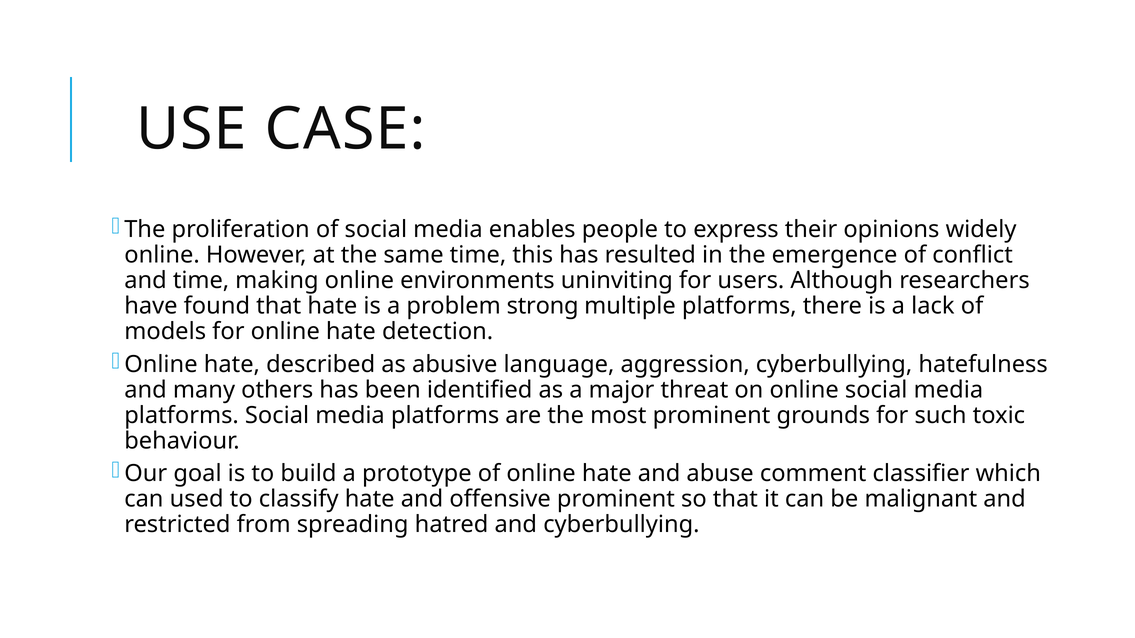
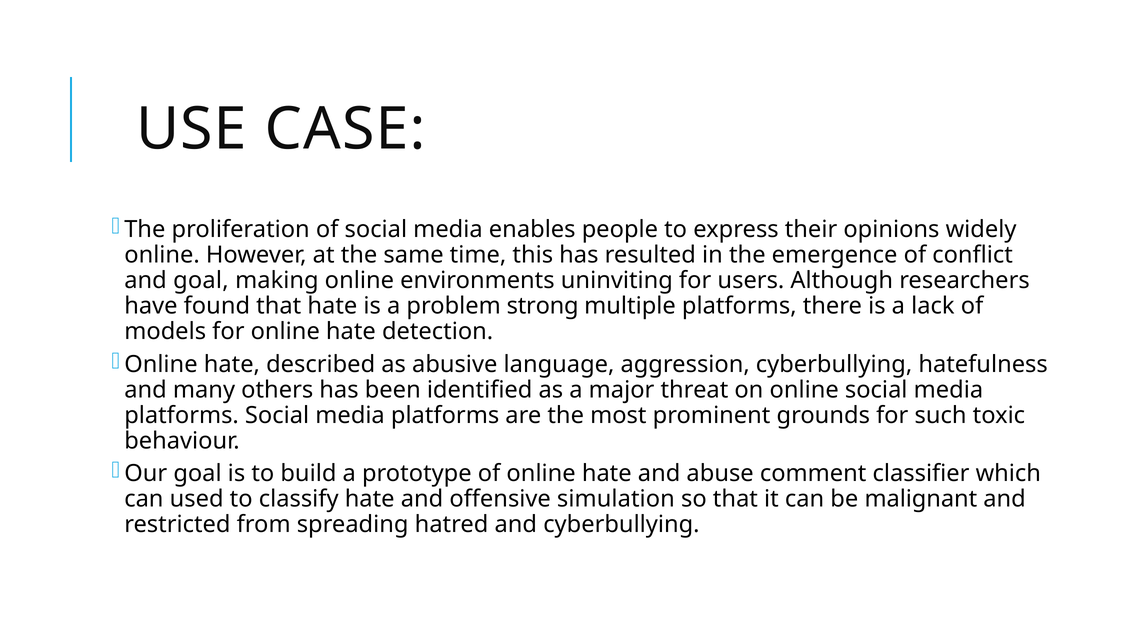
and time: time -> goal (201, 281)
offensive prominent: prominent -> simulation (616, 499)
